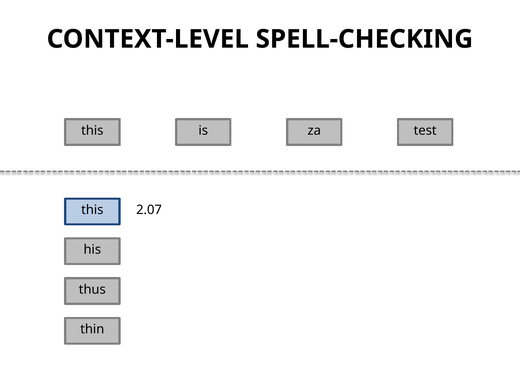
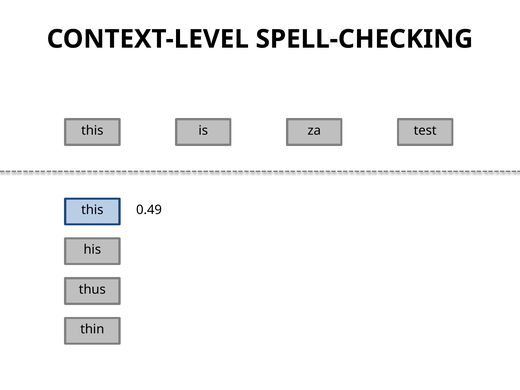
2.07: 2.07 -> 0.49 (149, 210)
